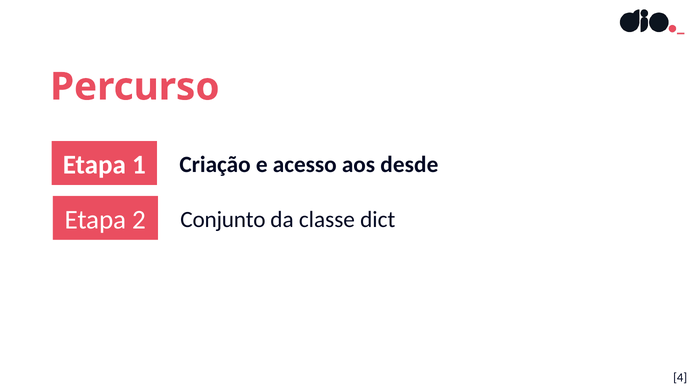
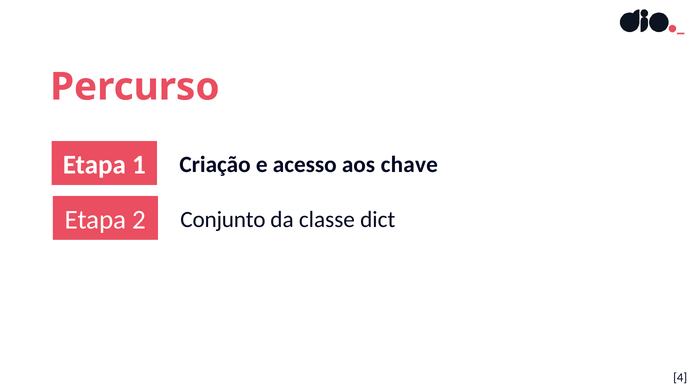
desde: desde -> chave (409, 165)
